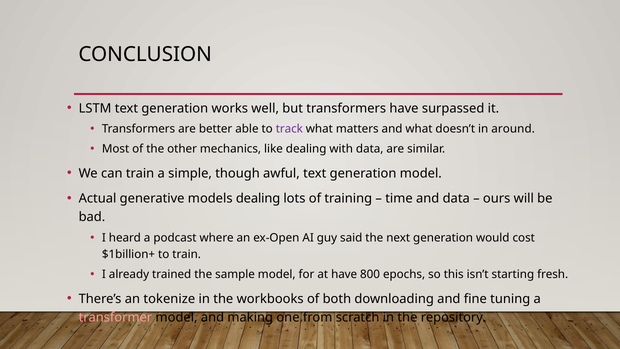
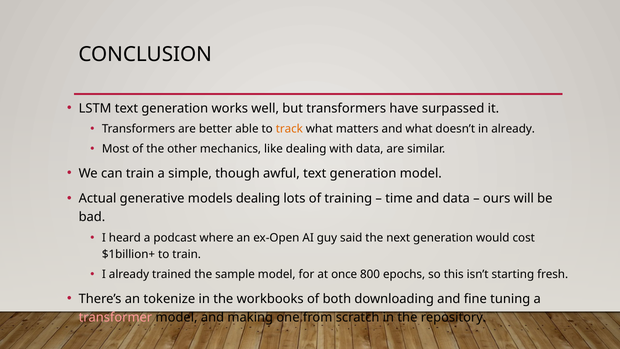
track colour: purple -> orange (289, 129)
in around: around -> already (513, 129)
at have: have -> once (344, 274)
